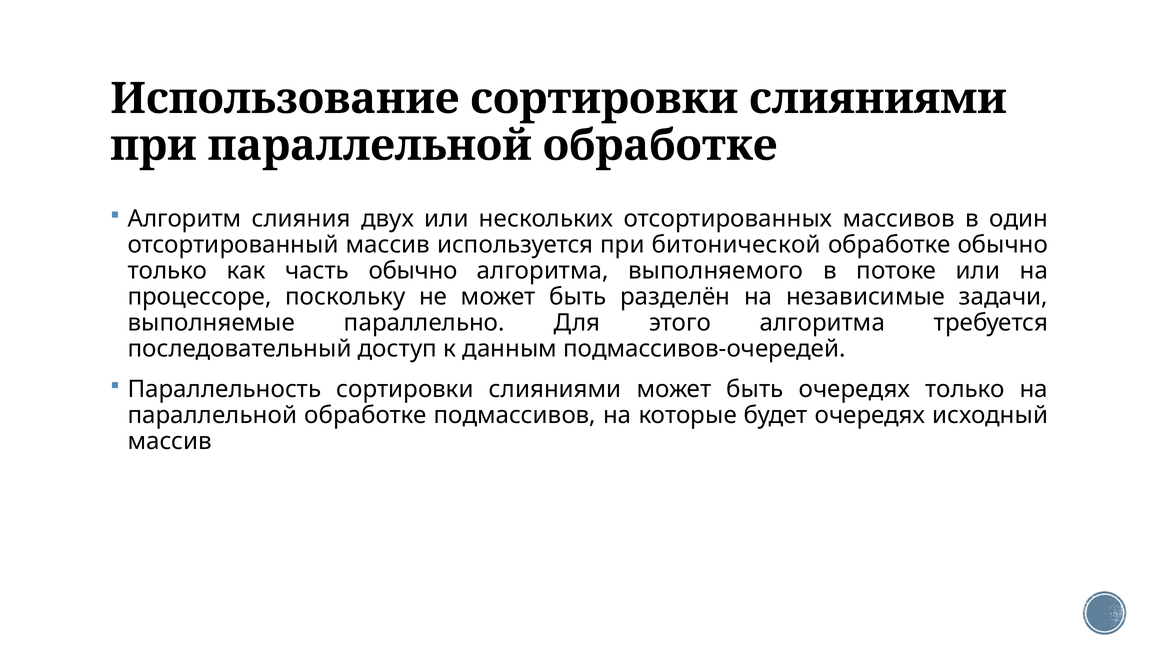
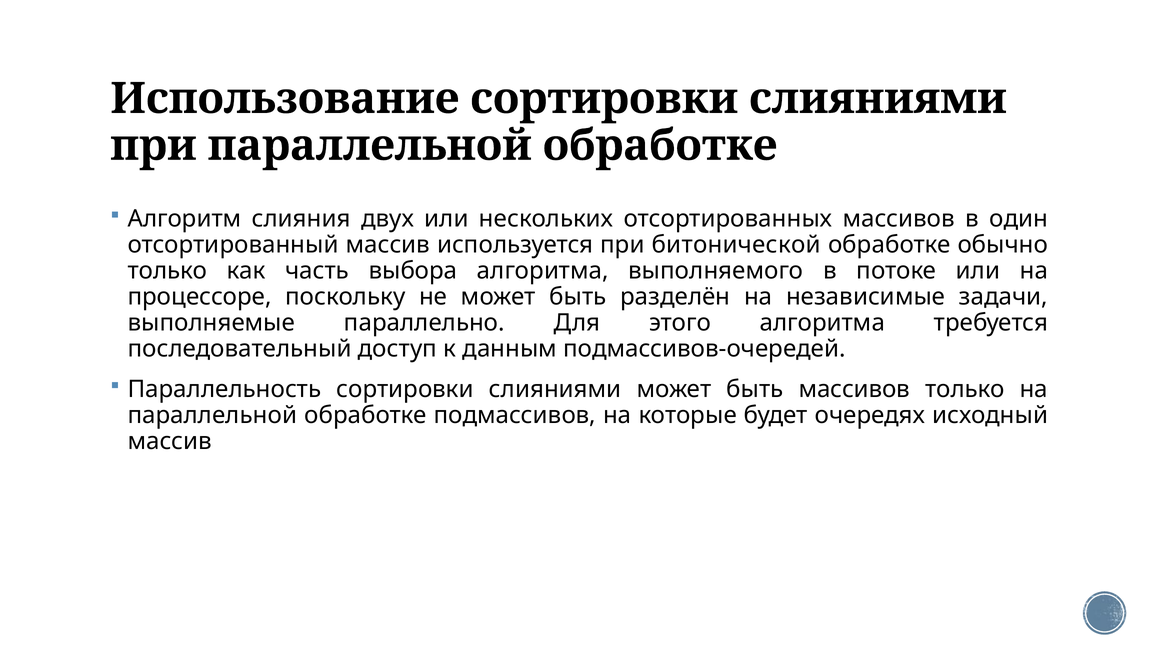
часть обычно: обычно -> выбора (413, 271)
быть очередях: очередях -> массивов (854, 390)
